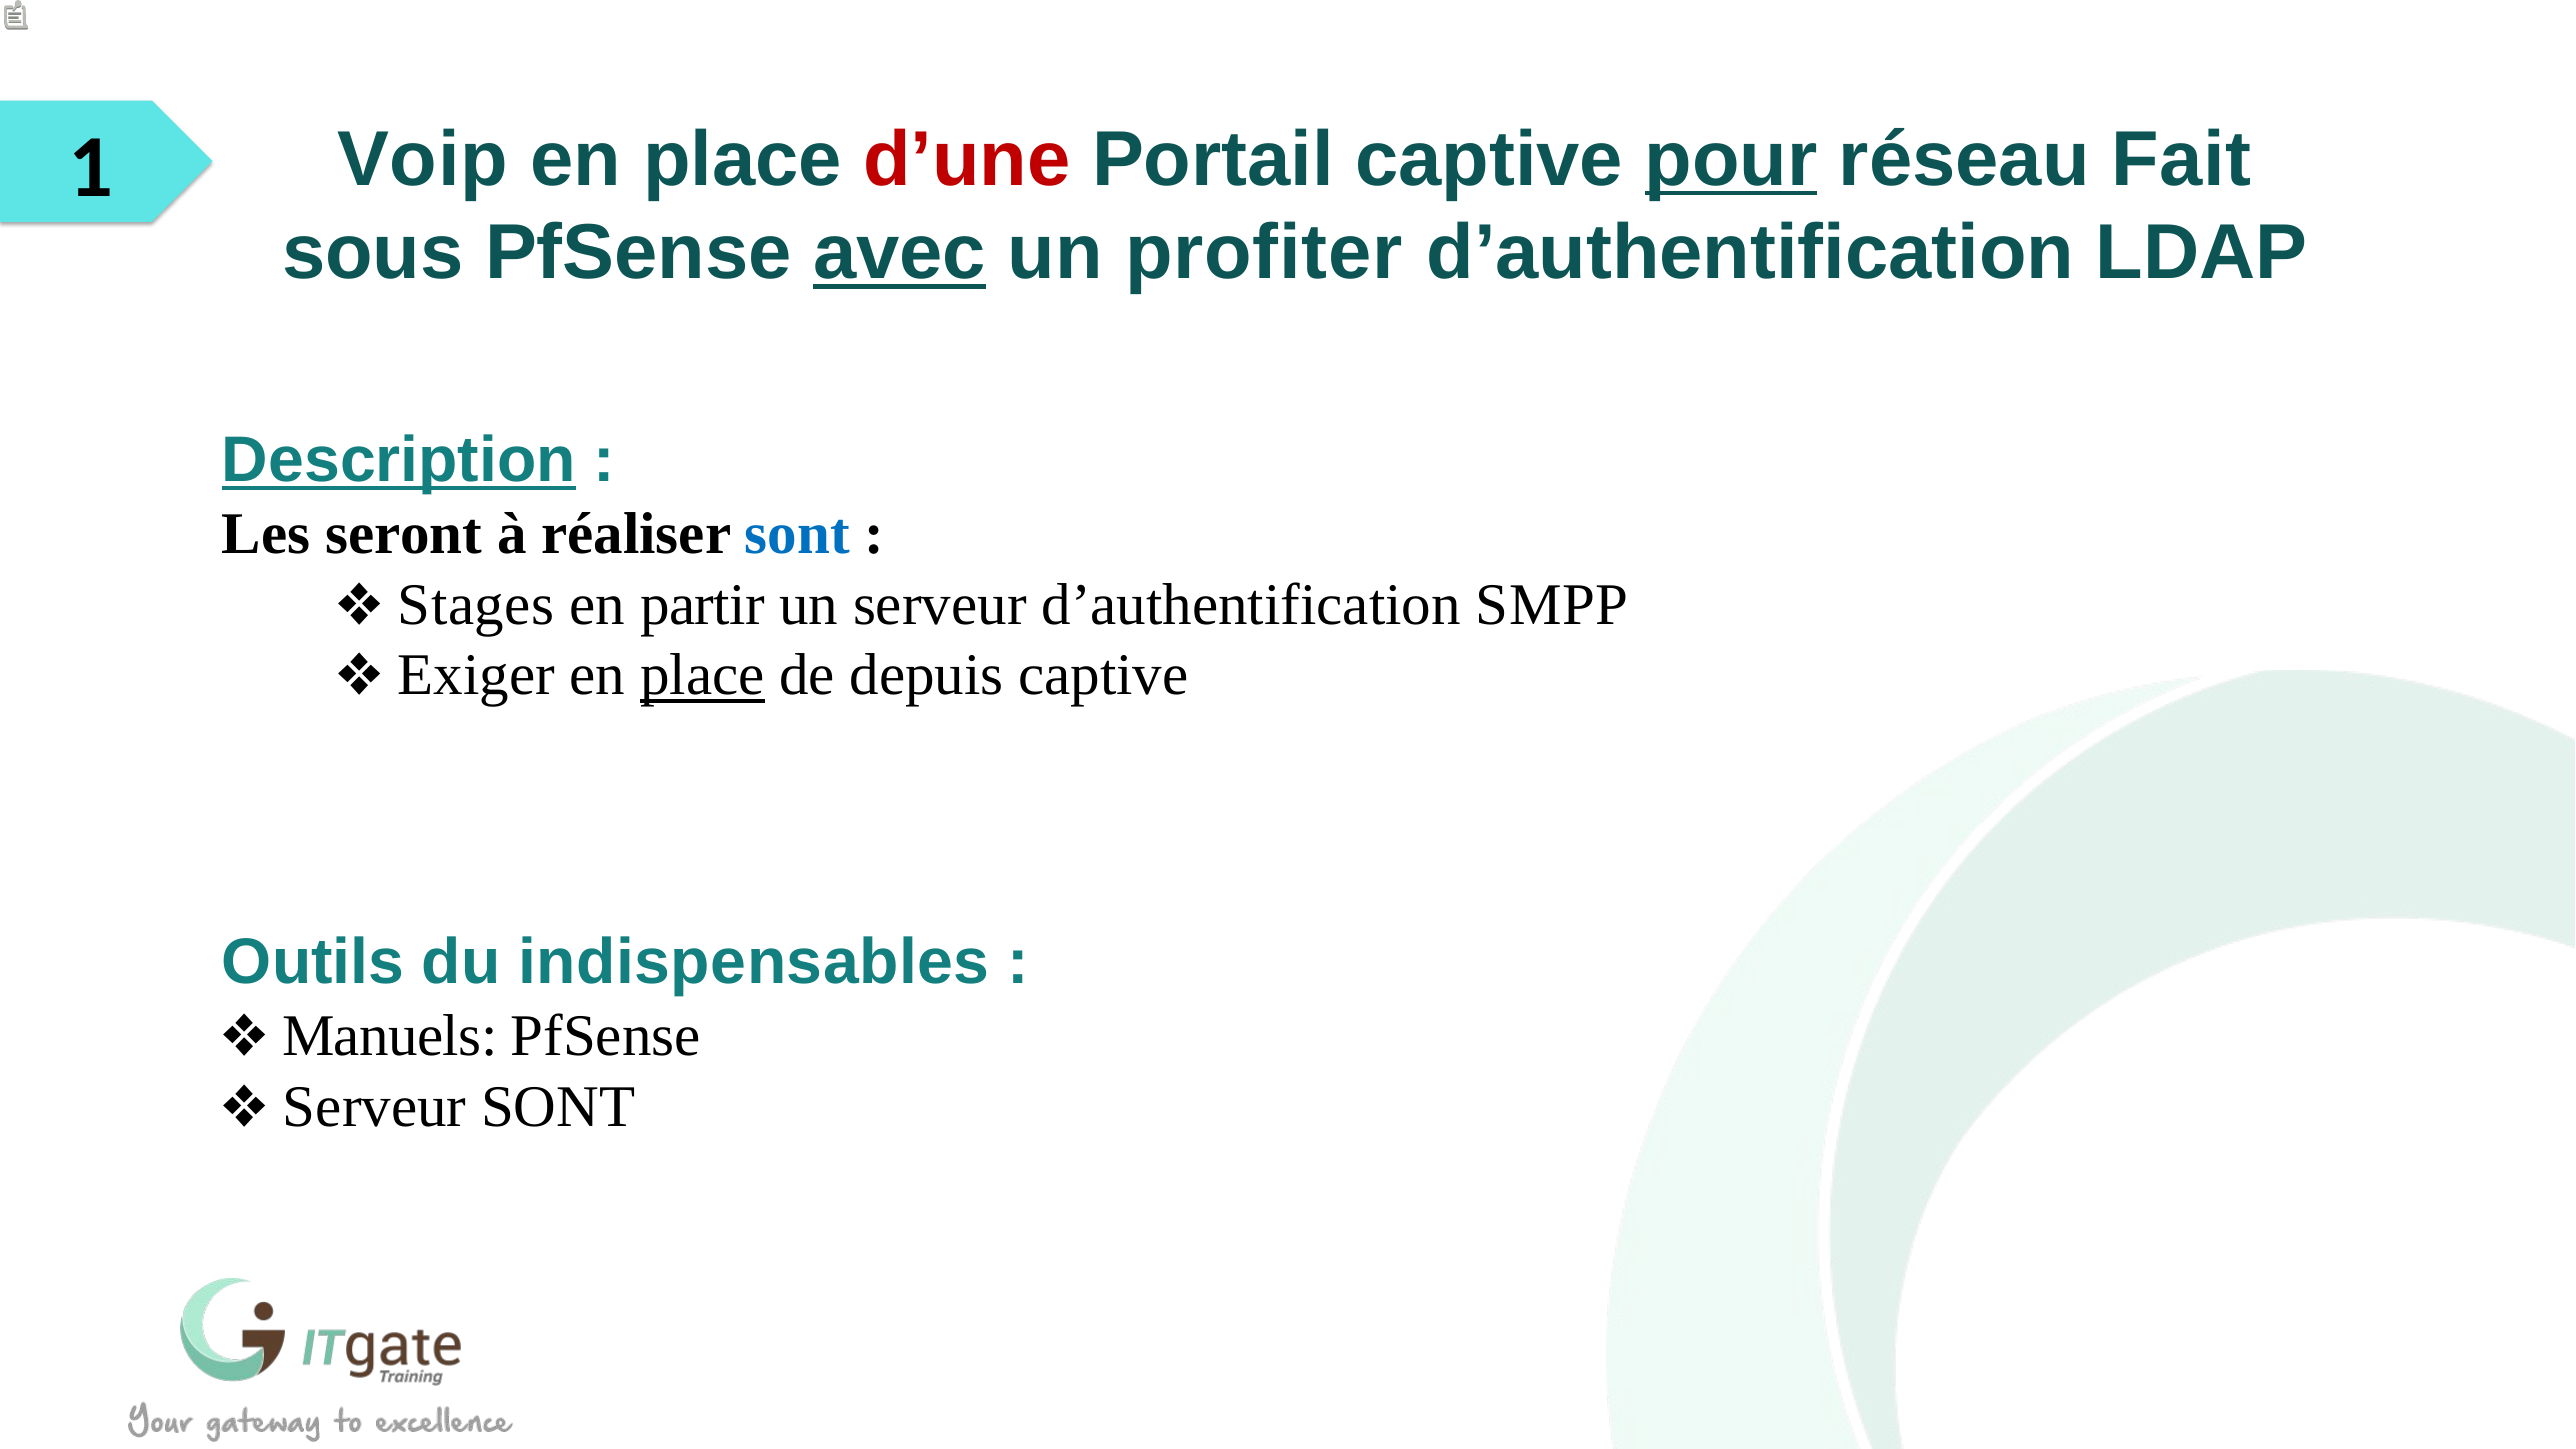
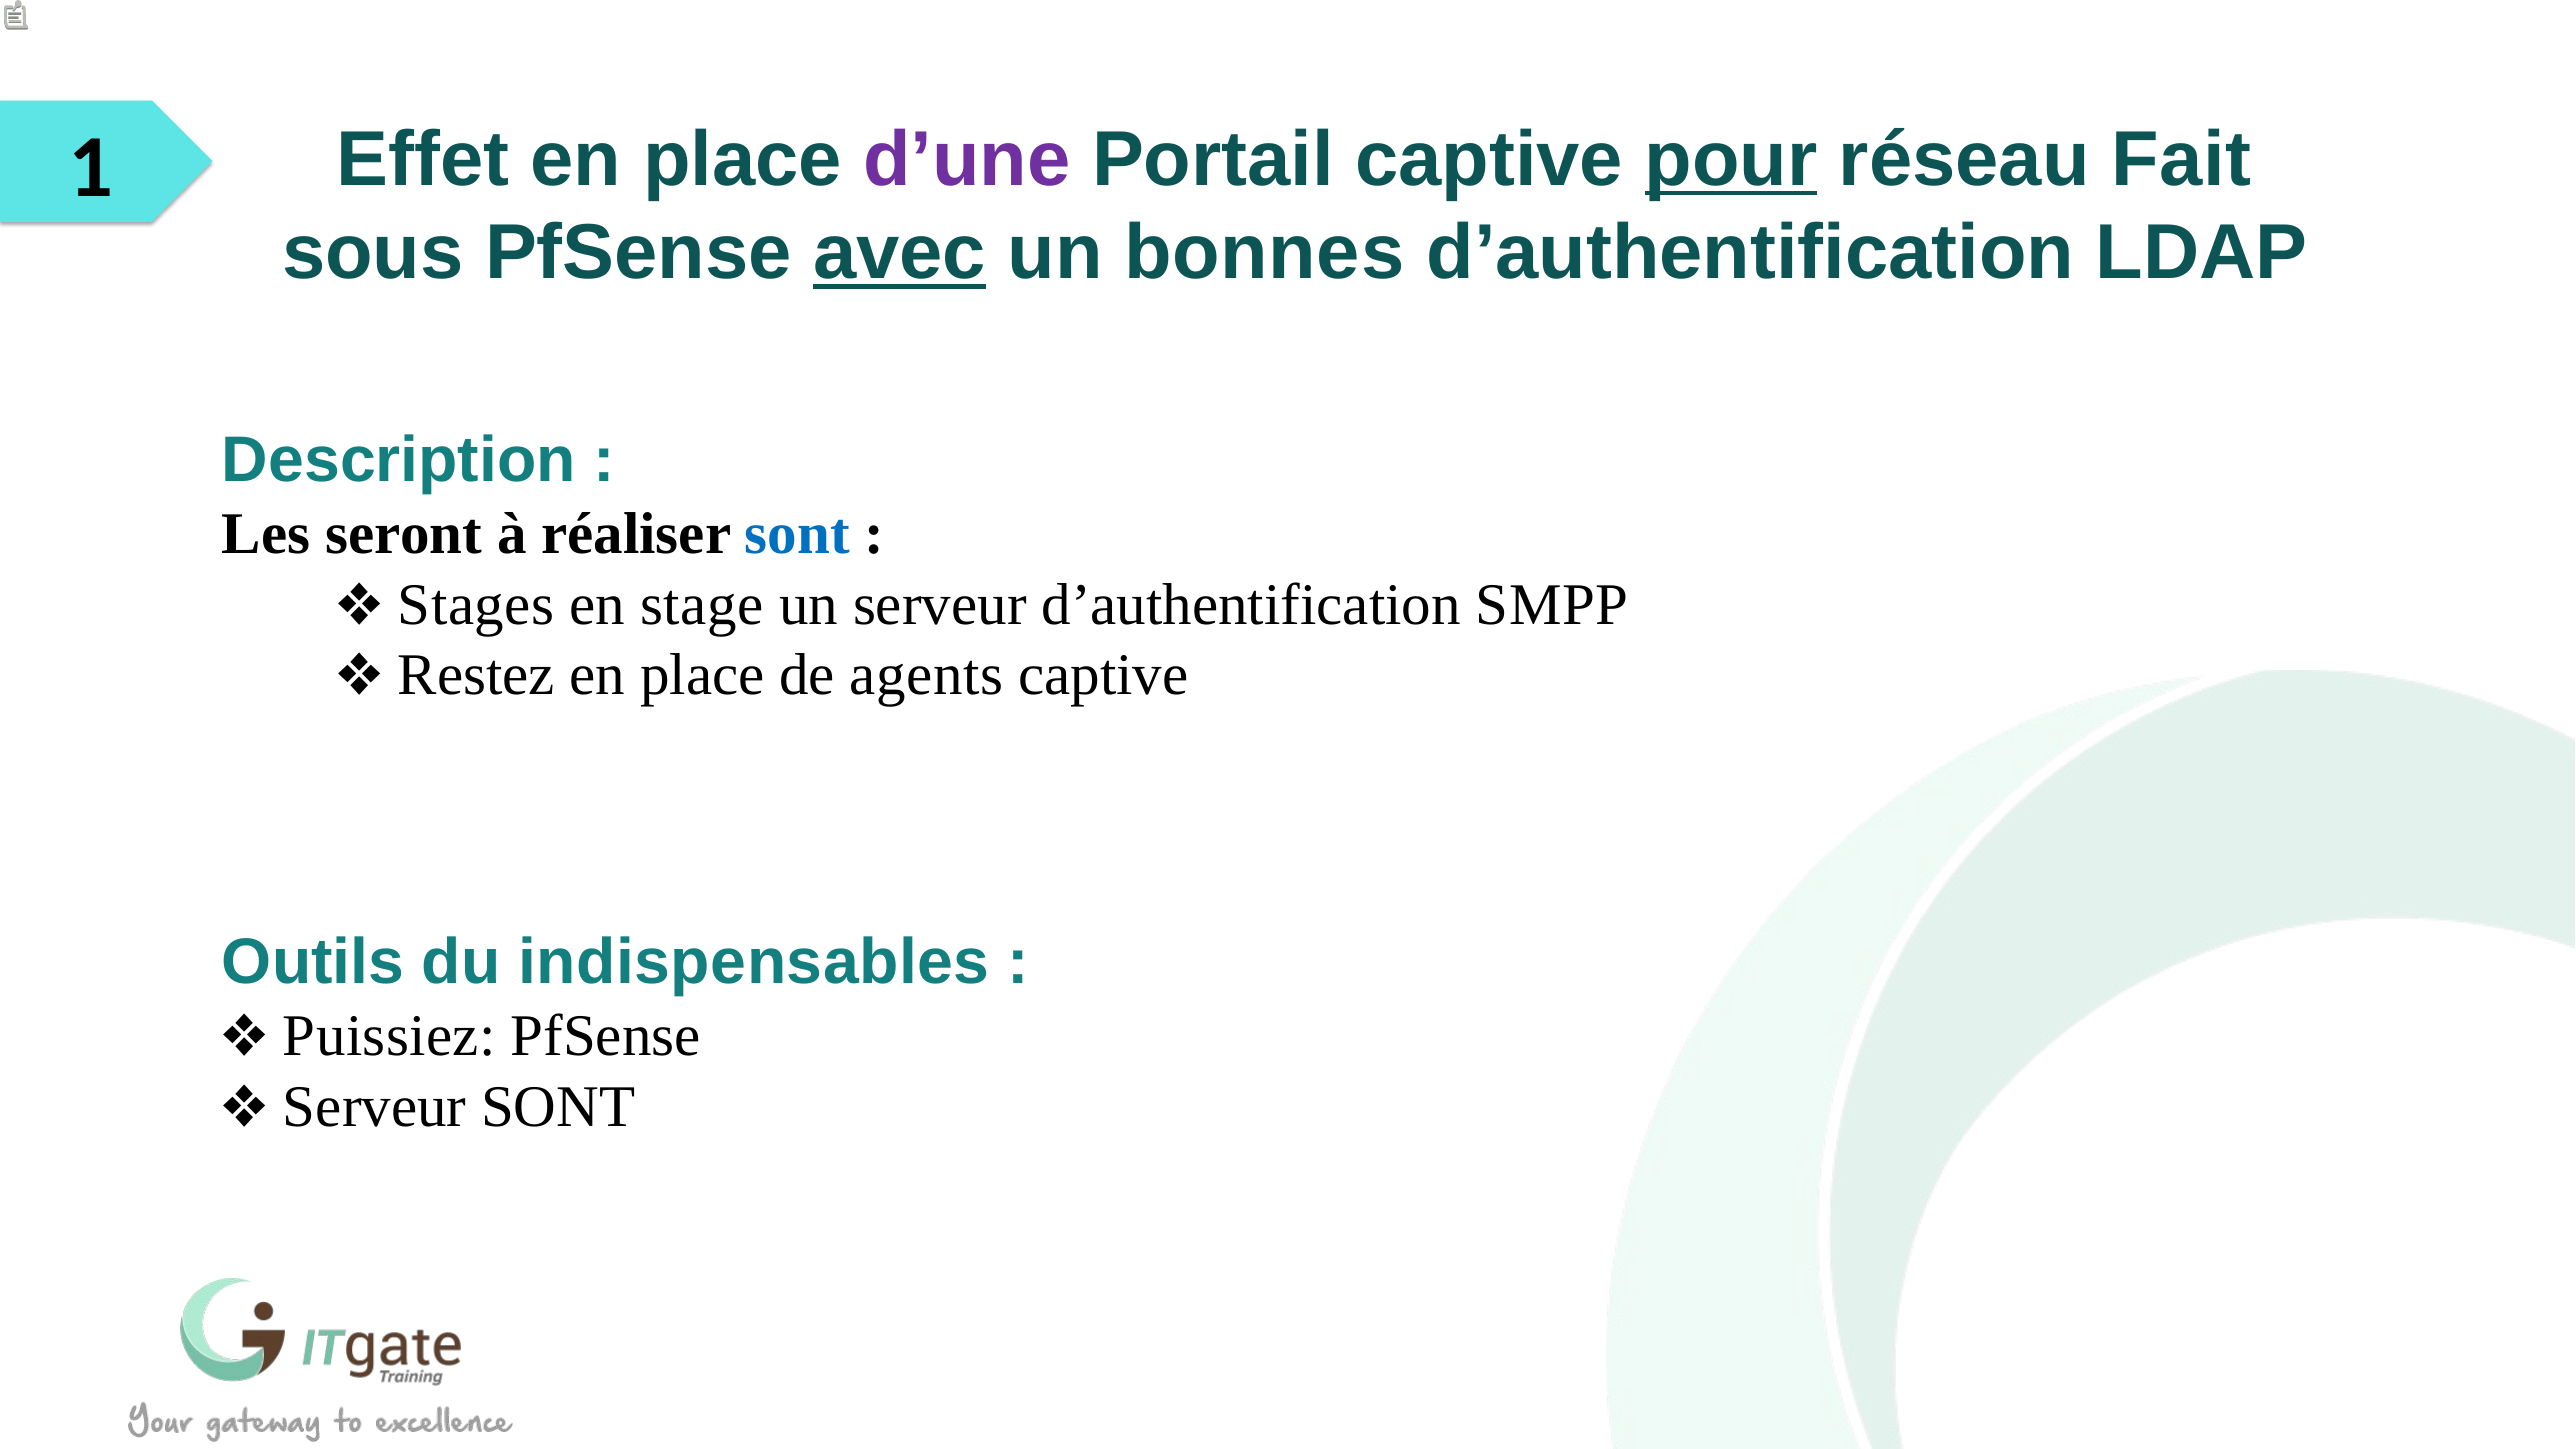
Voip: Voip -> Effet (423, 159)
d’une colour: red -> purple (967, 159)
profiter: profiter -> bonnes (1264, 253)
Description underline: present -> none (399, 460)
partir: partir -> stage (702, 605)
Exiger: Exiger -> Restez (476, 675)
place underline: present -> none (702, 675)
depuis: depuis -> agents (926, 675)
Manuels: Manuels -> Puissiez (389, 1036)
